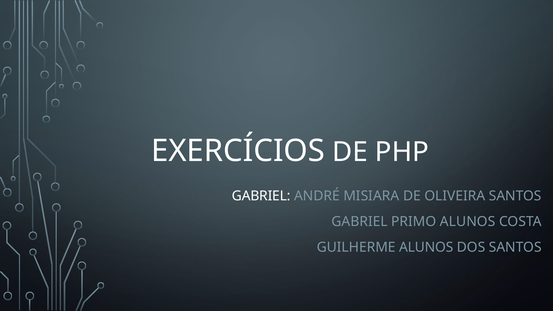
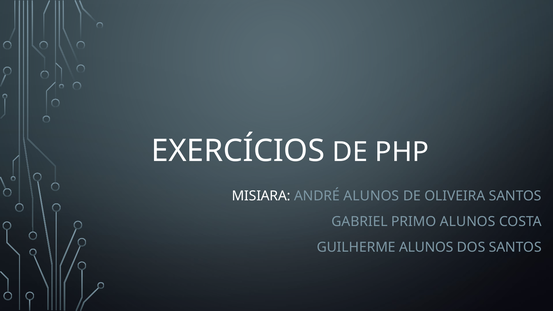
GABRIEL: GABRIEL -> MISIARA (261, 196)
ANDRÉ MISIARA: MISIARA -> ALUNOS (371, 196)
